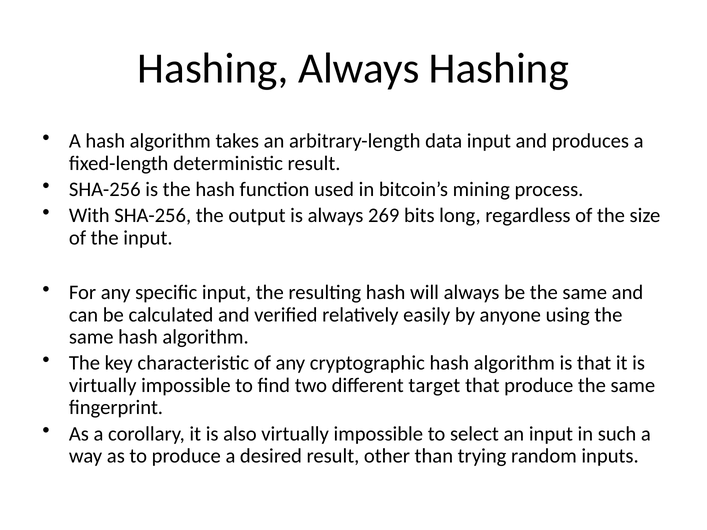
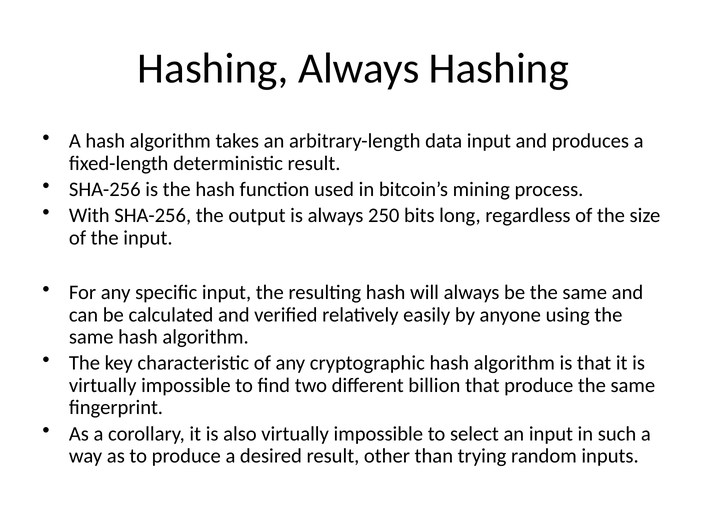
269: 269 -> 250 (384, 216)
target: target -> billion (434, 386)
